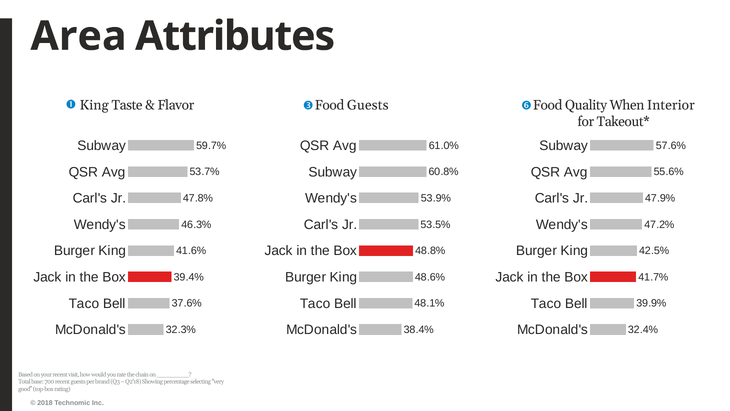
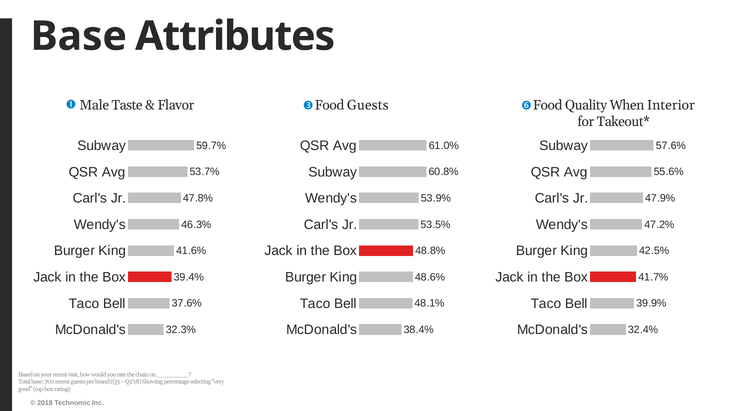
Area: Area -> Base (79, 36)
King: King -> Male (94, 105)
